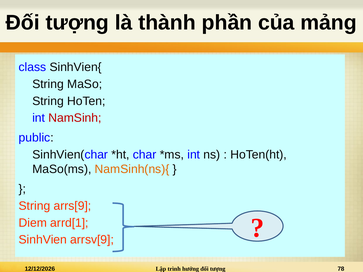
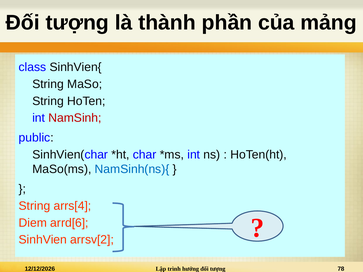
NamSinh(ns){ colour: orange -> blue (132, 169)
arrs[9: arrs[9 -> arrs[4 (72, 206)
arrd[1: arrd[1 -> arrd[6 (69, 223)
arrsv[9: arrsv[9 -> arrsv[2 (92, 240)
